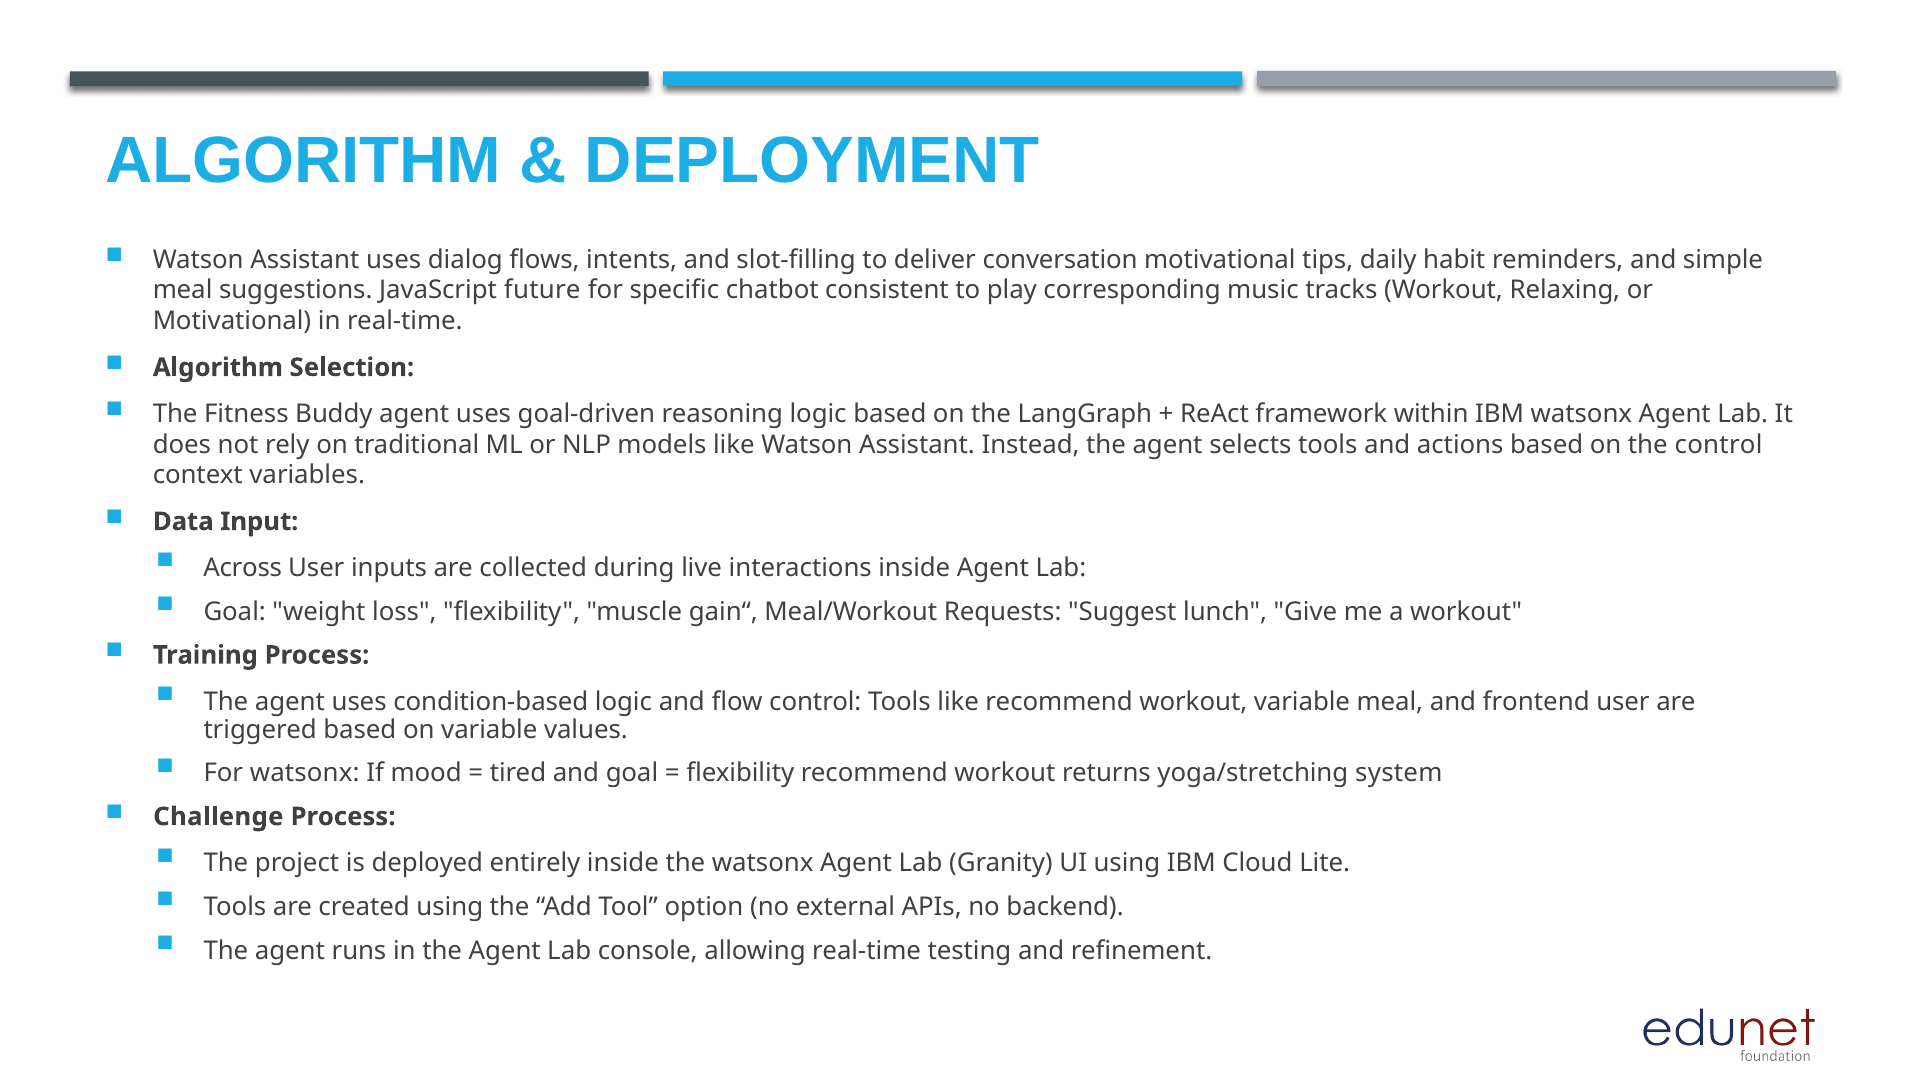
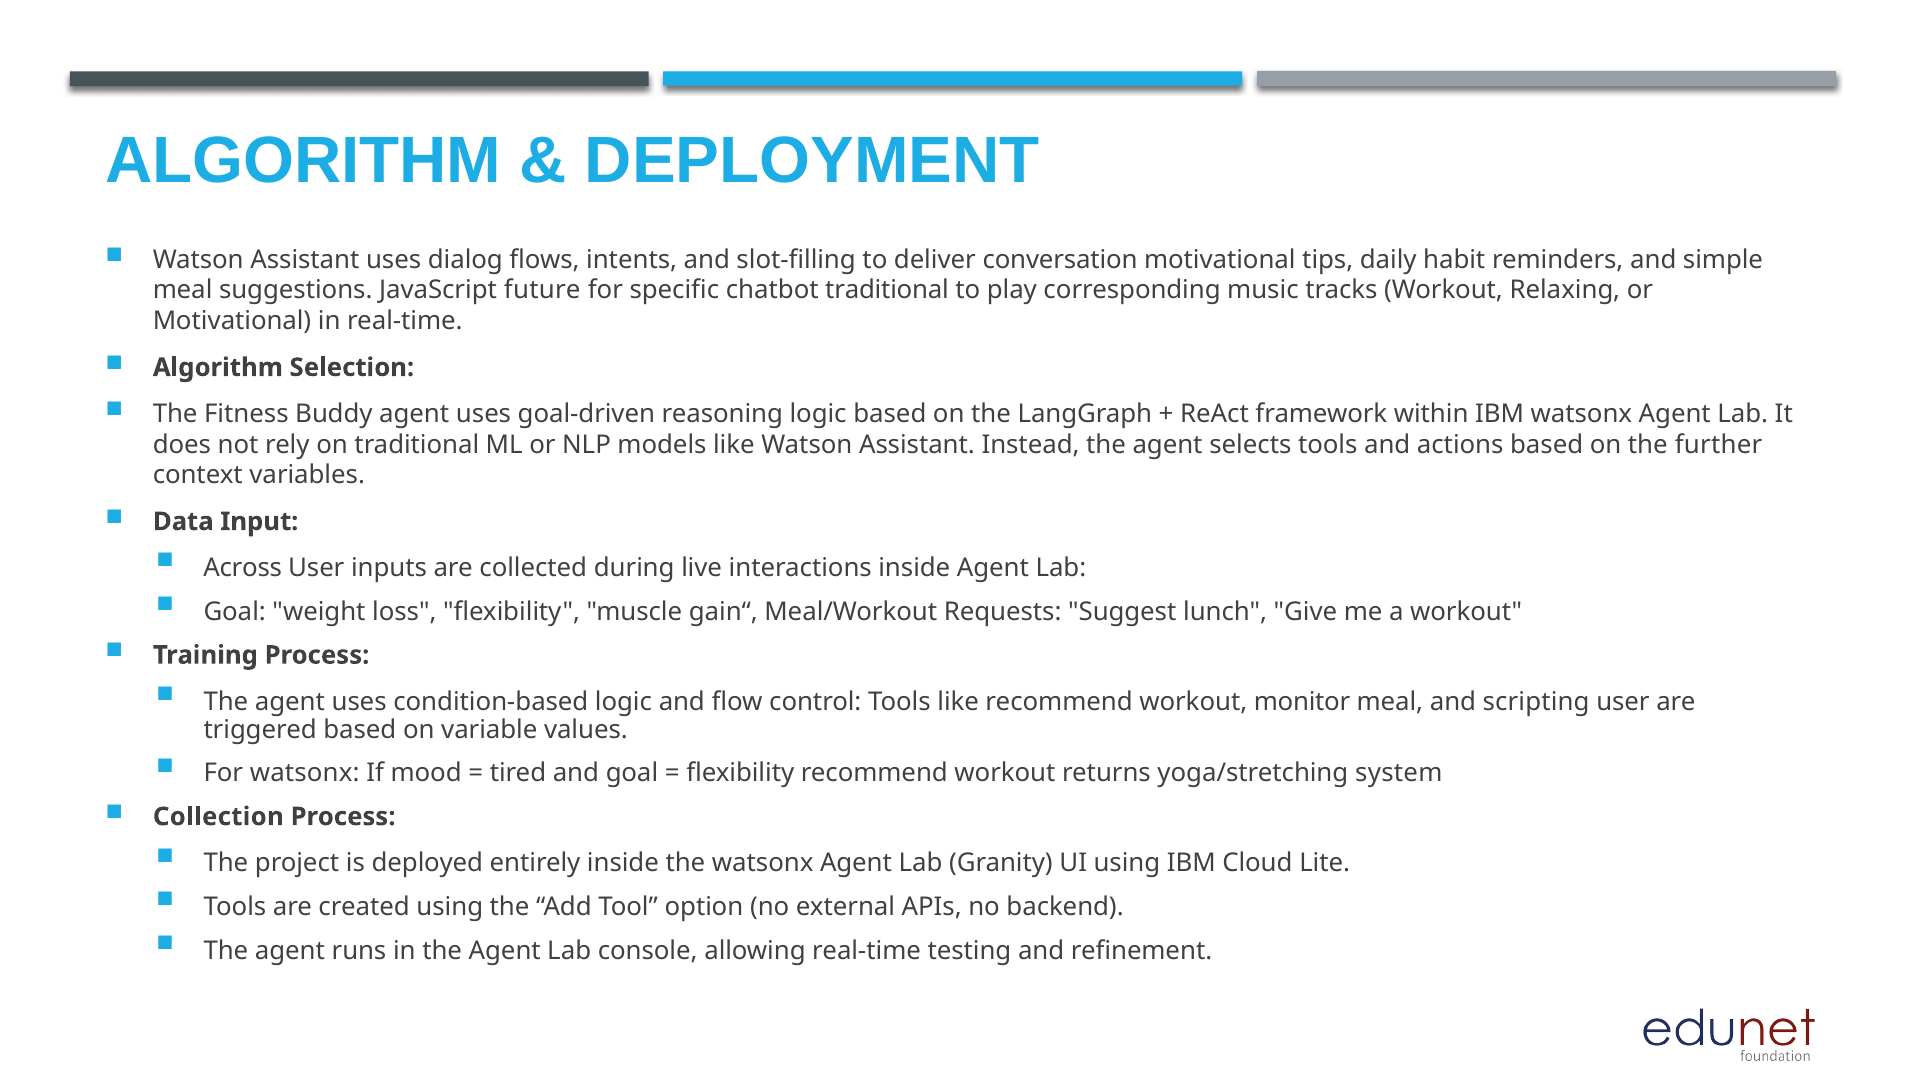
chatbot consistent: consistent -> traditional (887, 290)
the control: control -> further (1719, 445)
workout variable: variable -> monitor (1302, 702)
frontend: frontend -> scripting (1536, 702)
Challenge: Challenge -> Collection (218, 817)
